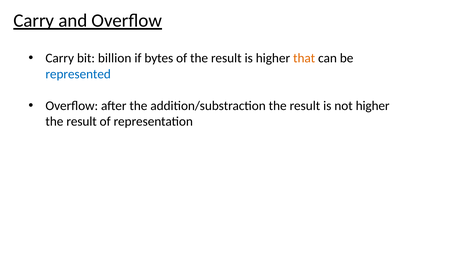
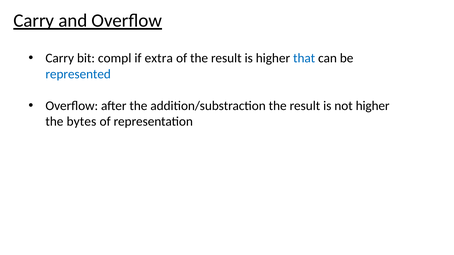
billion: billion -> compl (115, 58)
bytes: bytes -> extra (159, 58)
that colour: orange -> blue (304, 58)
result: result -> bytes (81, 122)
